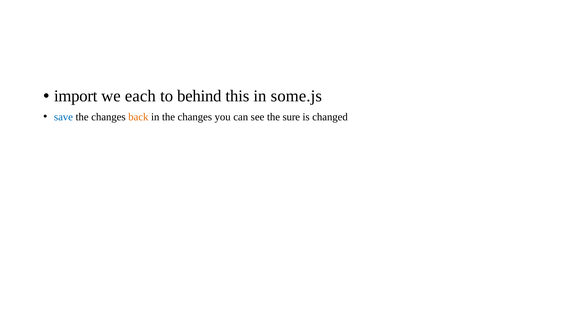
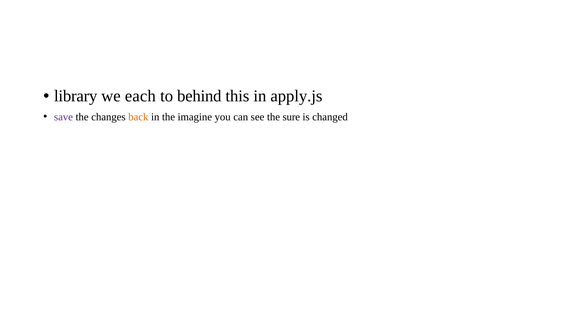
import: import -> library (76, 96)
some.js: some.js -> apply.js (296, 96)
save colour: blue -> purple (63, 117)
in the changes: changes -> imagine (195, 117)
